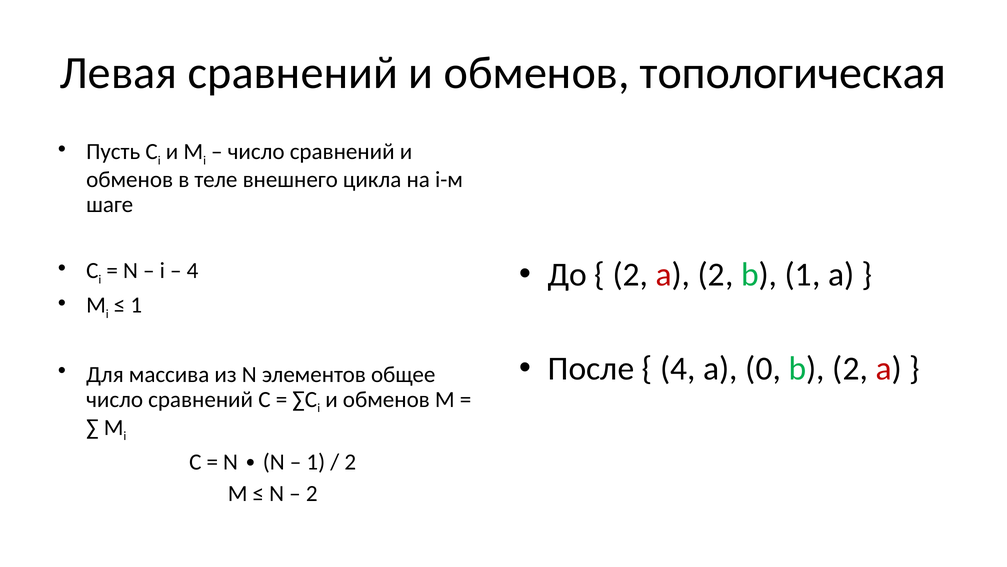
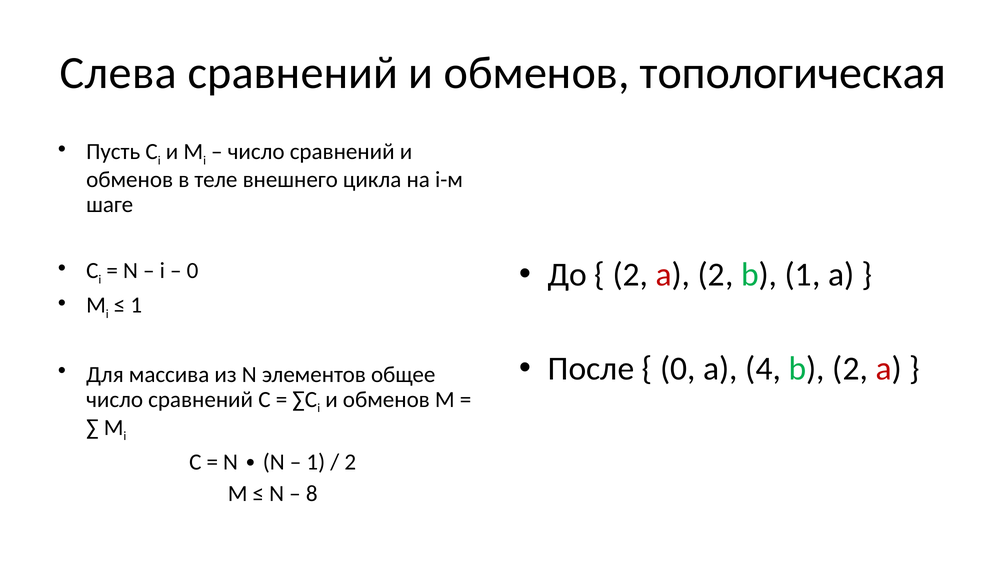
Левая: Левая -> Слева (118, 73)
4: 4 -> 0 (192, 270)
4: 4 -> 0 (678, 368)
0: 0 -> 4 (763, 368)
2: 2 -> 8 (312, 493)
